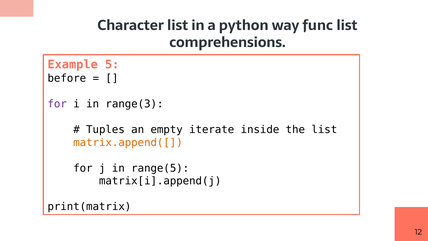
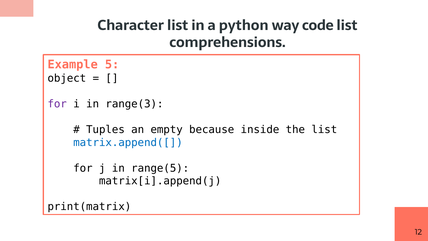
func: func -> code (318, 25)
before: before -> object (67, 78)
iterate: iterate -> because (212, 130)
matrix.append([ colour: orange -> blue (128, 142)
